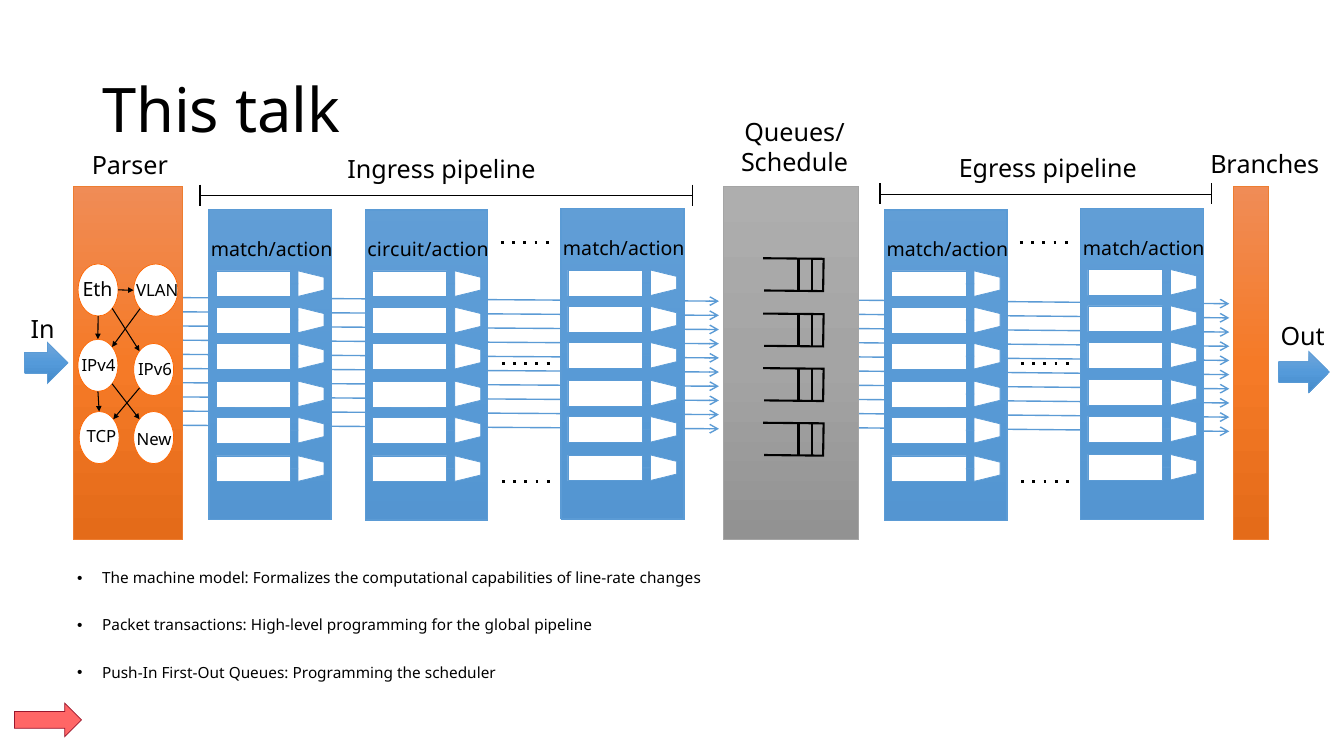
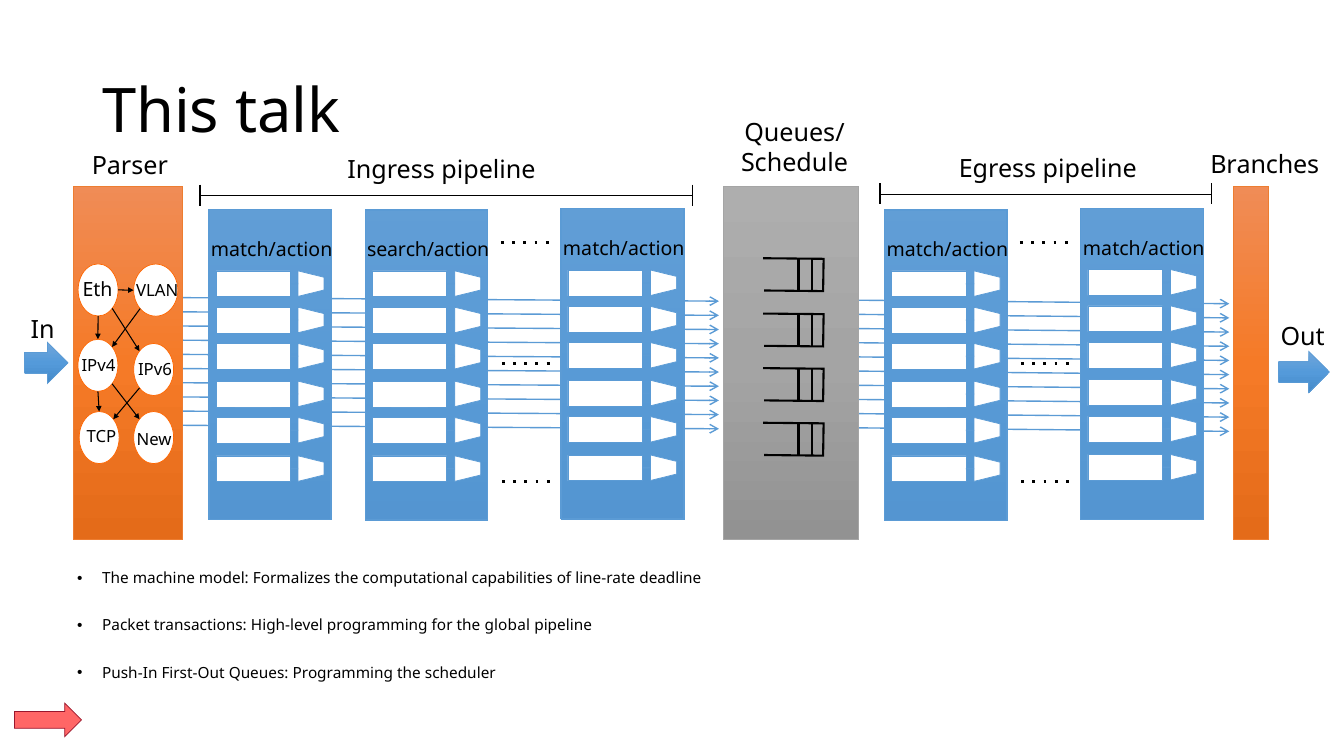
circuit/action: circuit/action -> search/action (428, 250)
changes: changes -> deadline (670, 579)
